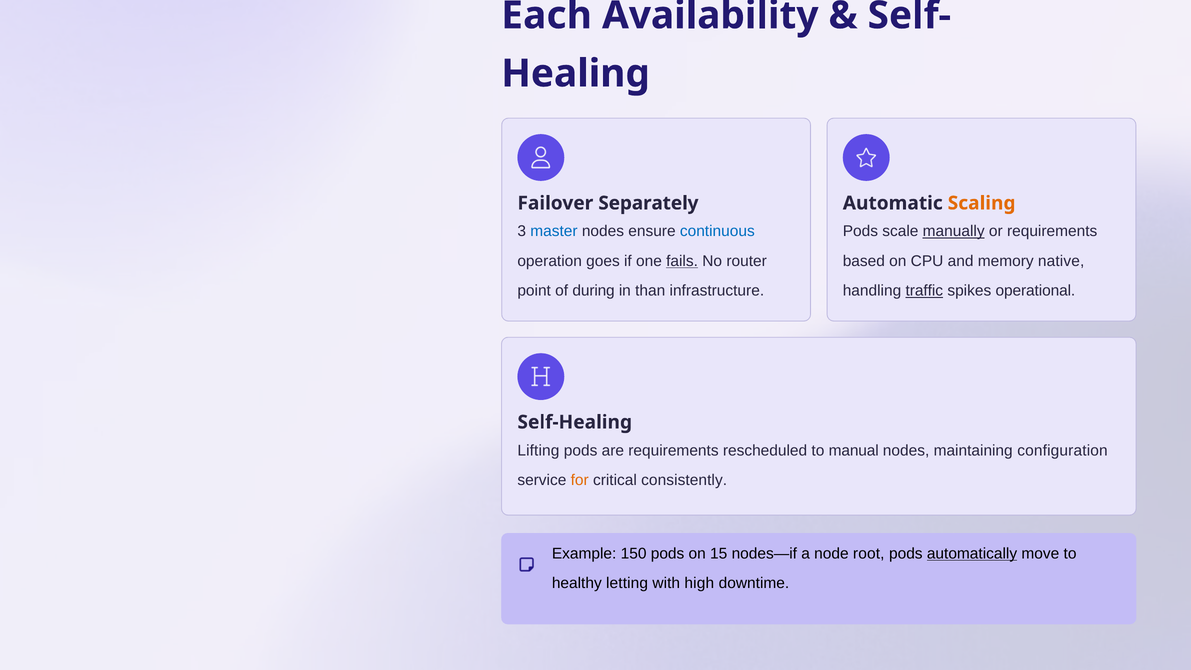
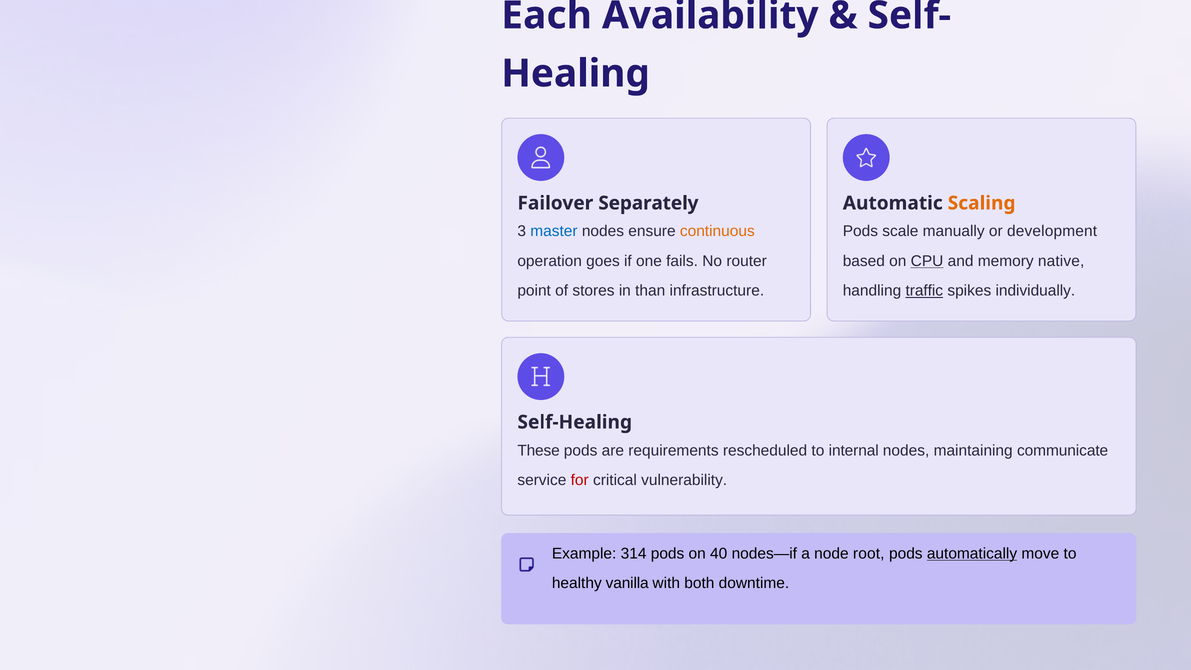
continuous colour: blue -> orange (717, 231)
manually underline: present -> none (954, 231)
or requirements: requirements -> development (1052, 231)
fails underline: present -> none (682, 261)
CPU underline: none -> present (927, 261)
during: during -> stores (594, 291)
operational: operational -> individually (1035, 291)
Lifting: Lifting -> These (539, 450)
manual: manual -> internal (854, 450)
configuration: configuration -> communicate (1063, 450)
for colour: orange -> red (580, 480)
consistently: consistently -> vulnerability (684, 480)
150: 150 -> 314 (634, 554)
15: 15 -> 40 (719, 554)
letting: letting -> vanilla (627, 583)
high: high -> both (699, 583)
